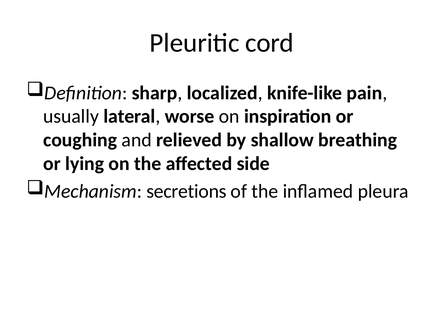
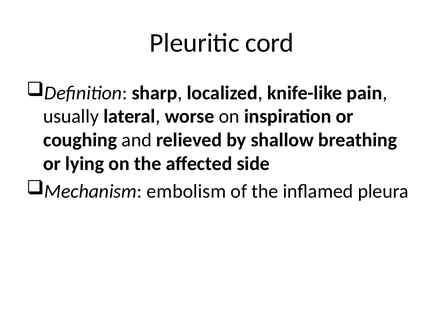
secretions: secretions -> embolism (186, 191)
